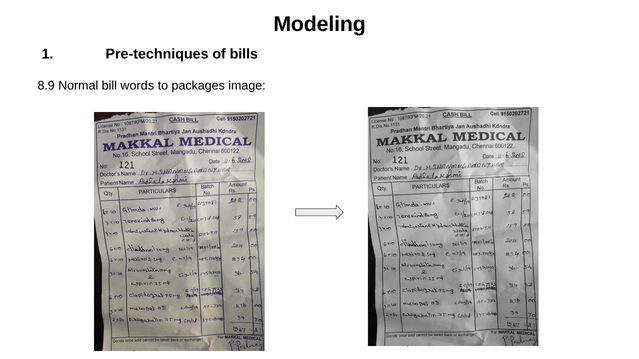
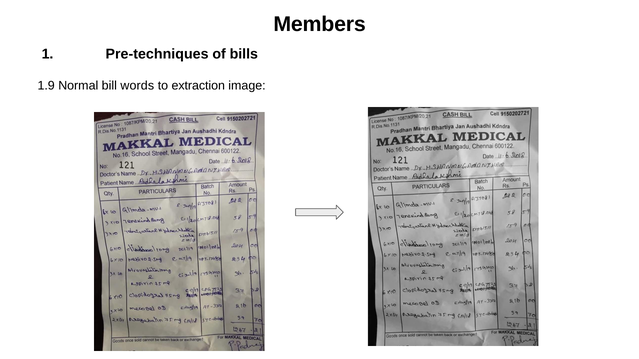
Modeling: Modeling -> Members (320, 24)
8.9: 8.9 -> 1.9 (46, 86)
packages: packages -> extraction (198, 86)
